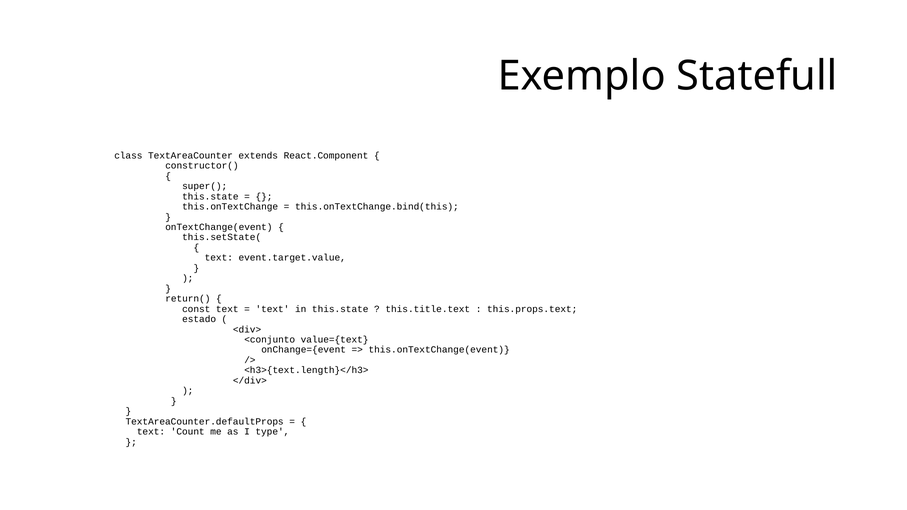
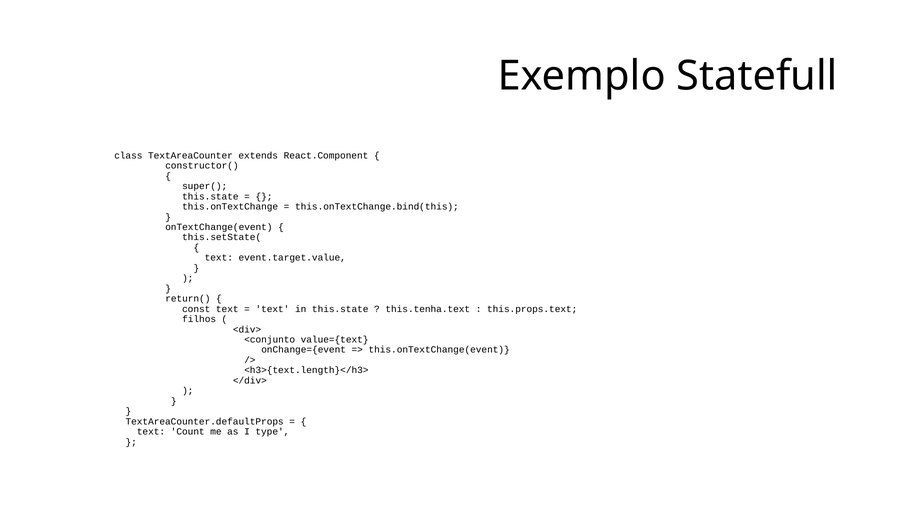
this.title.text: this.title.text -> this.tenha.text (428, 309)
estado: estado -> filhos (199, 319)
